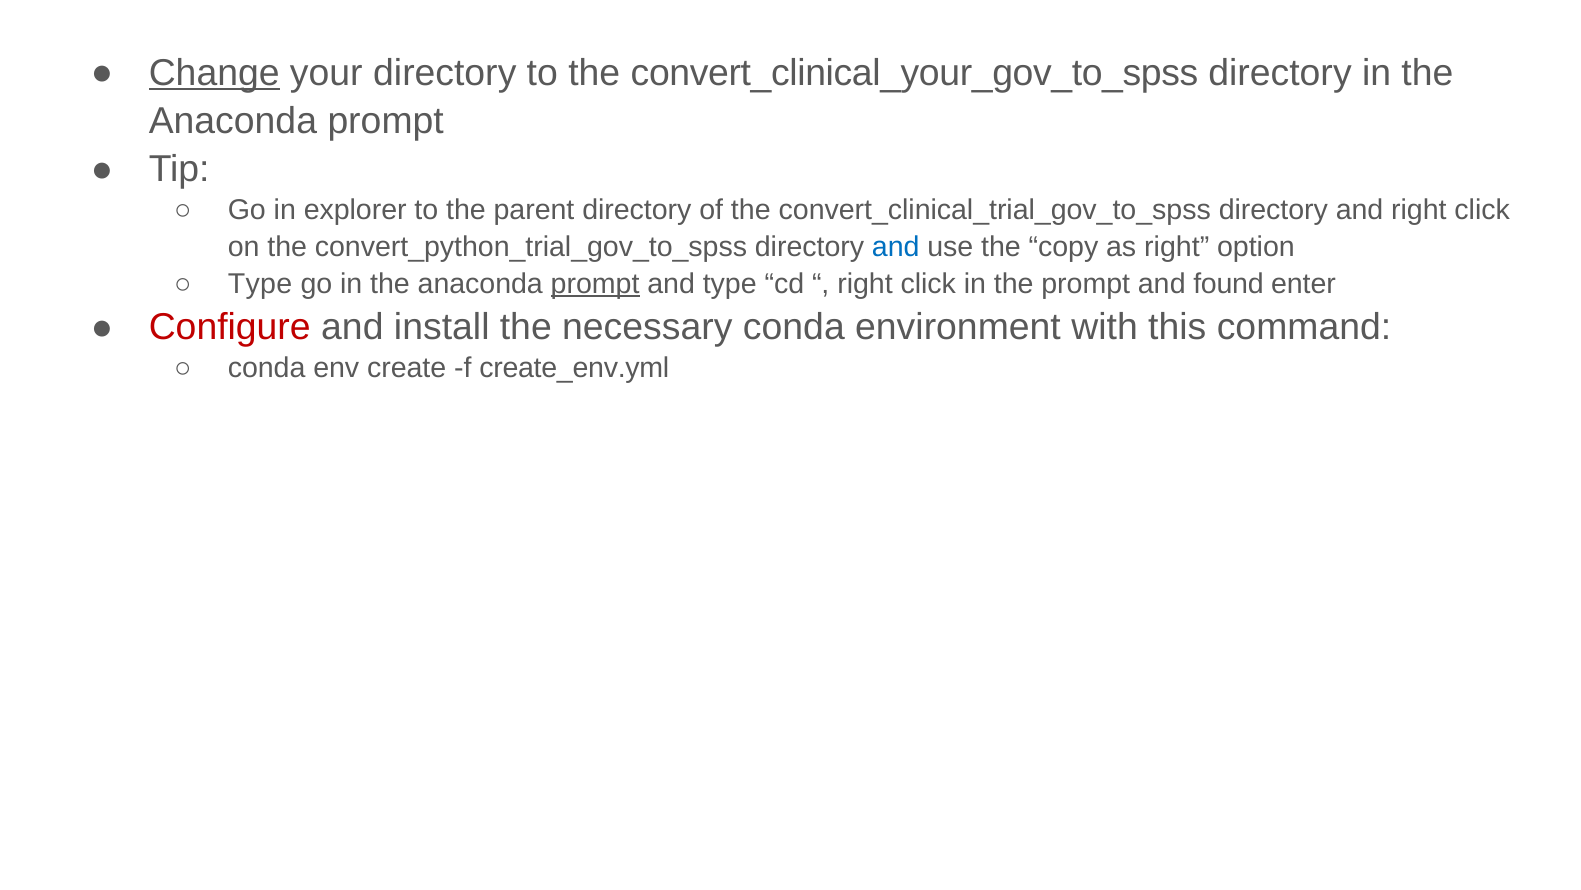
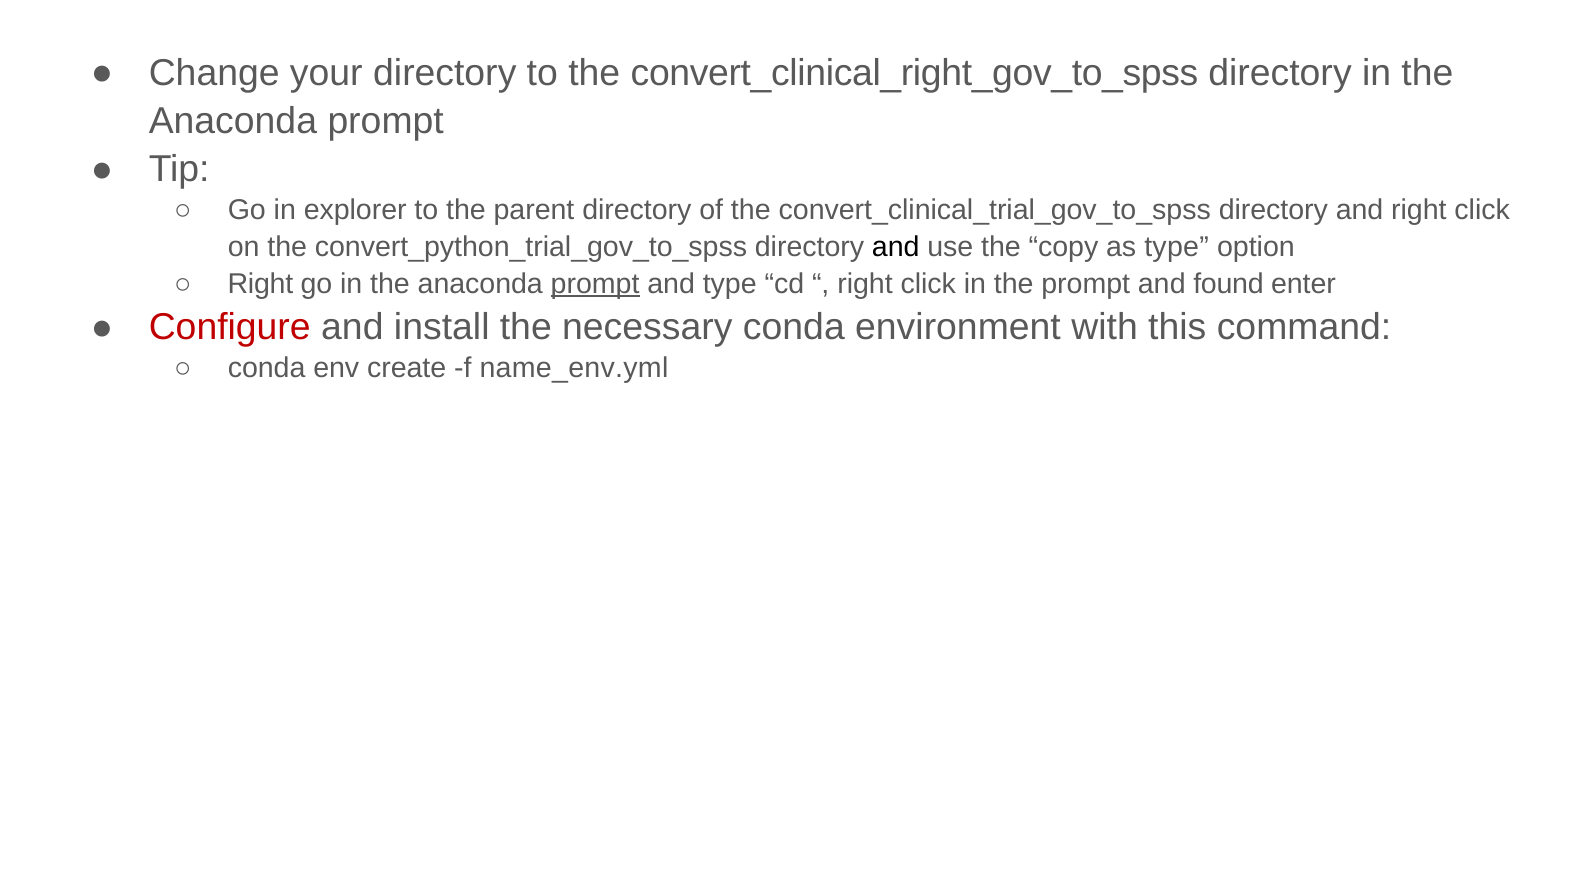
Change underline: present -> none (214, 73)
convert_clinical_your_gov_to_spss: convert_clinical_your_gov_to_spss -> convert_clinical_right_gov_to_spss (915, 73)
and colour: blue -> black (896, 247)
as right: right -> type (1177, 247)
Type: Type -> Right (260, 283)
create_env.yml: create_env.yml -> name_env.yml (574, 368)
